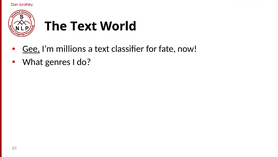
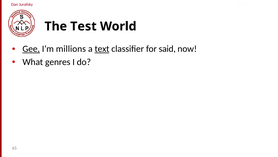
The Text: Text -> Test (83, 26)
text underline: none -> present (102, 49)
fate: fate -> said (167, 49)
